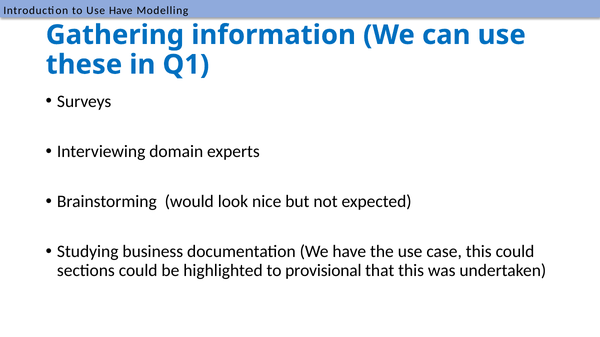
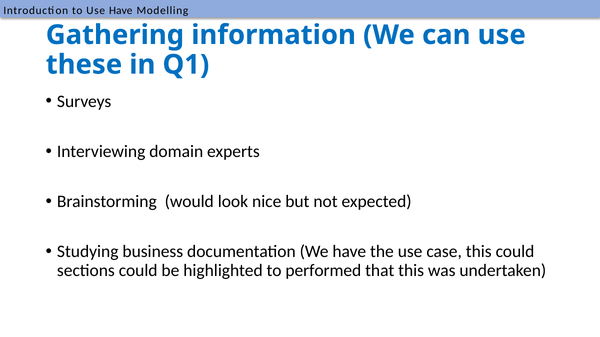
provisional: provisional -> performed (323, 271)
